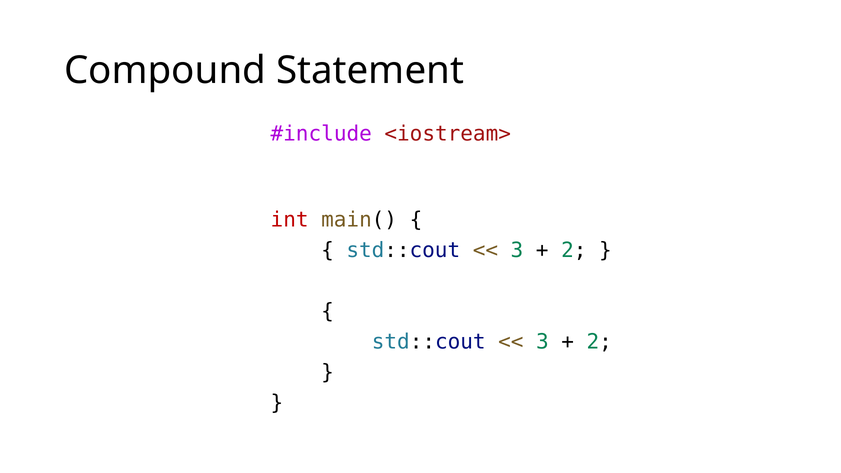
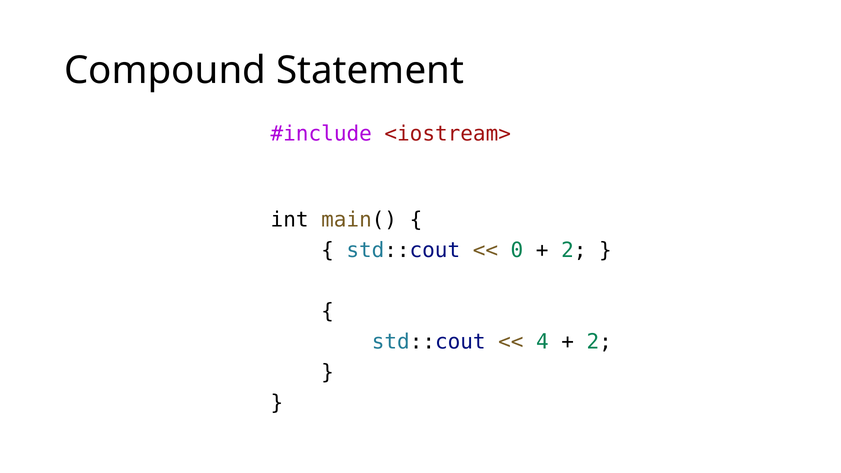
int colour: red -> black (290, 220)
3: 3 -> 0 (517, 251)
3: 3 -> 4 (542, 342)
